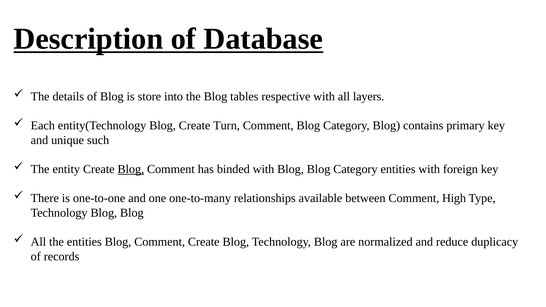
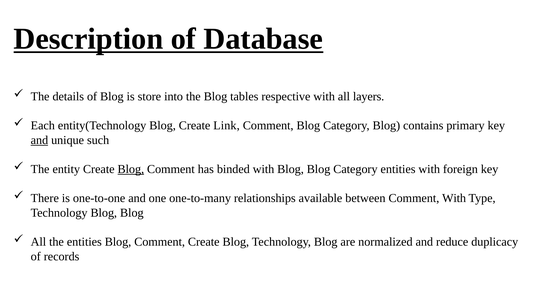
Turn: Turn -> Link (227, 126)
and underline: none -> present (39, 140)
Comment High: High -> With (454, 198)
